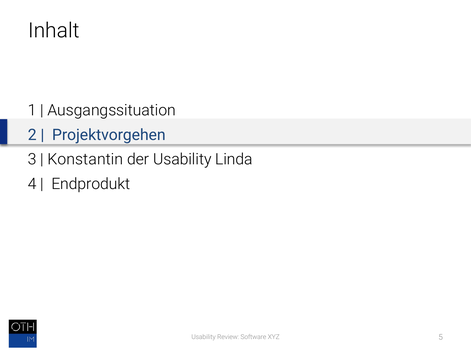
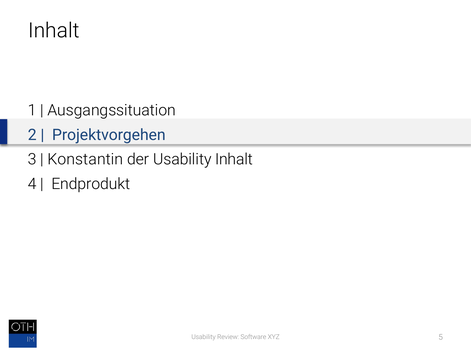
Usability Linda: Linda -> Inhalt (234, 159)
